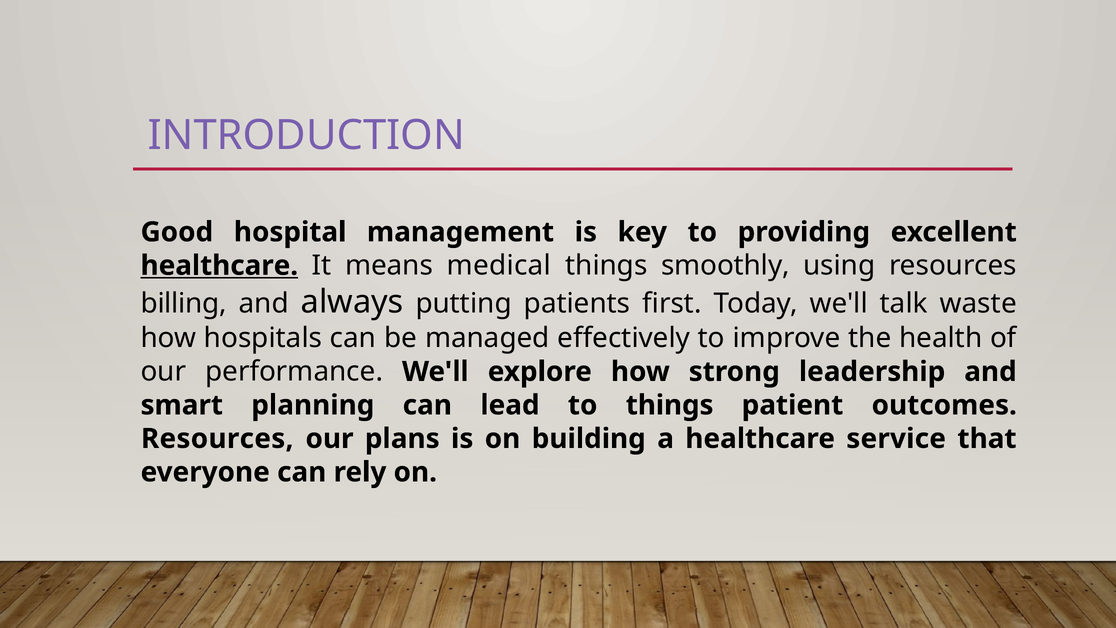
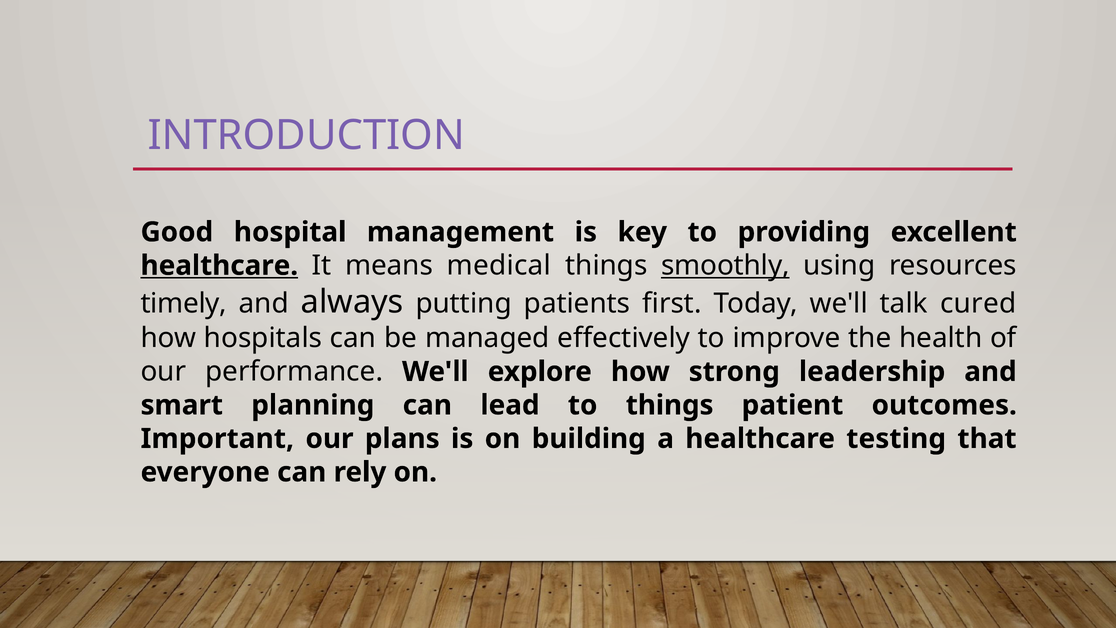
smoothly underline: none -> present (725, 266)
billing: billing -> timely (184, 304)
waste: waste -> cured (978, 304)
Resources: Resources -> Important (217, 439)
service: service -> testing (896, 439)
